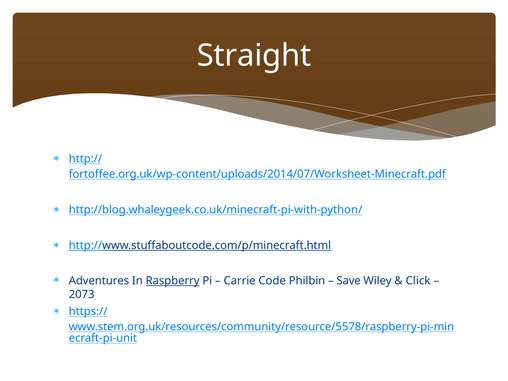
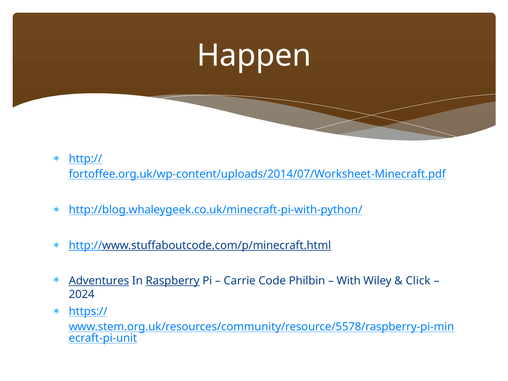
Straight: Straight -> Happen (254, 56)
Adventures underline: none -> present (99, 281)
Save: Save -> With (349, 281)
2073: 2073 -> 2024 (82, 294)
